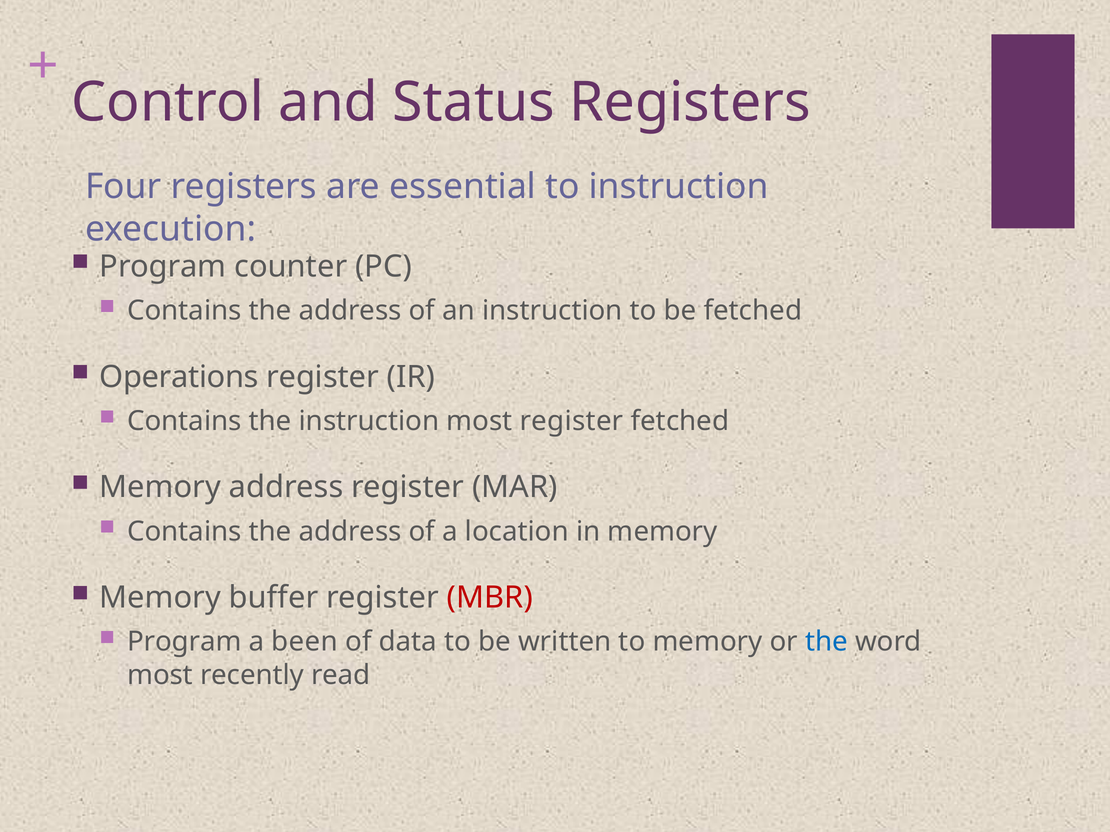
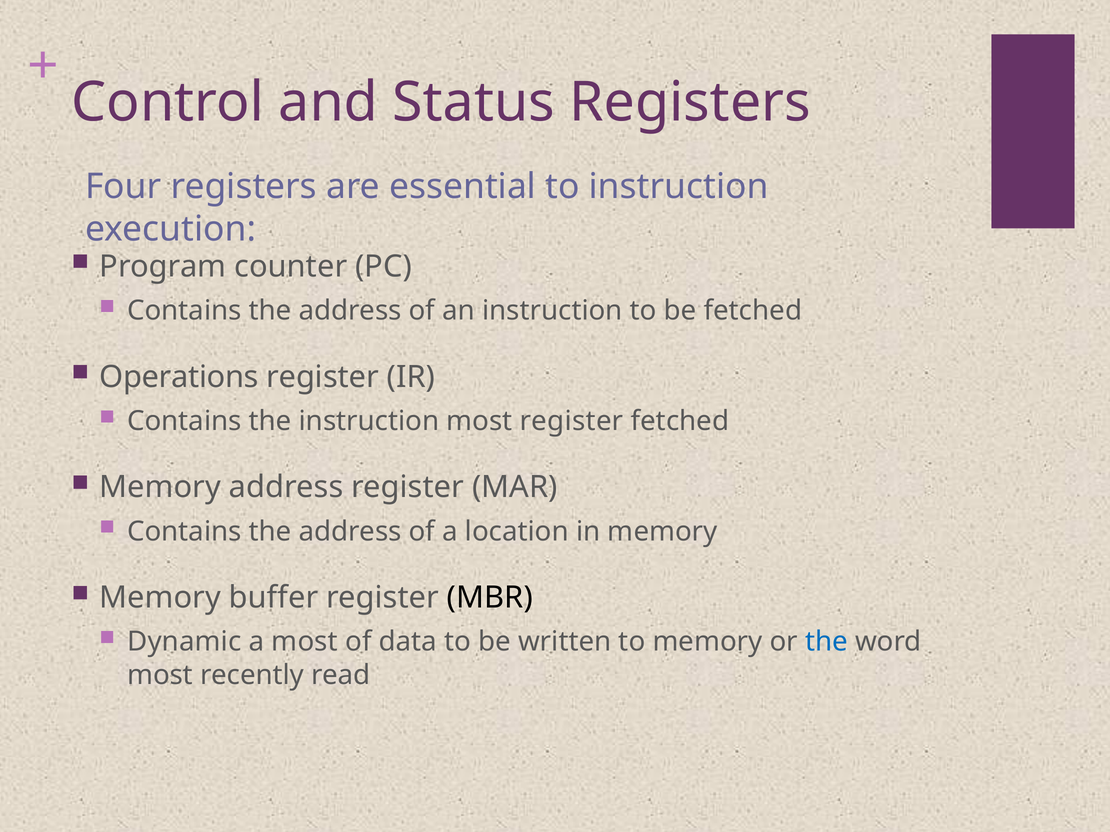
MBR colour: red -> black (490, 598)
Program: Program -> Dynamic (184, 642)
a been: been -> most (305, 642)
